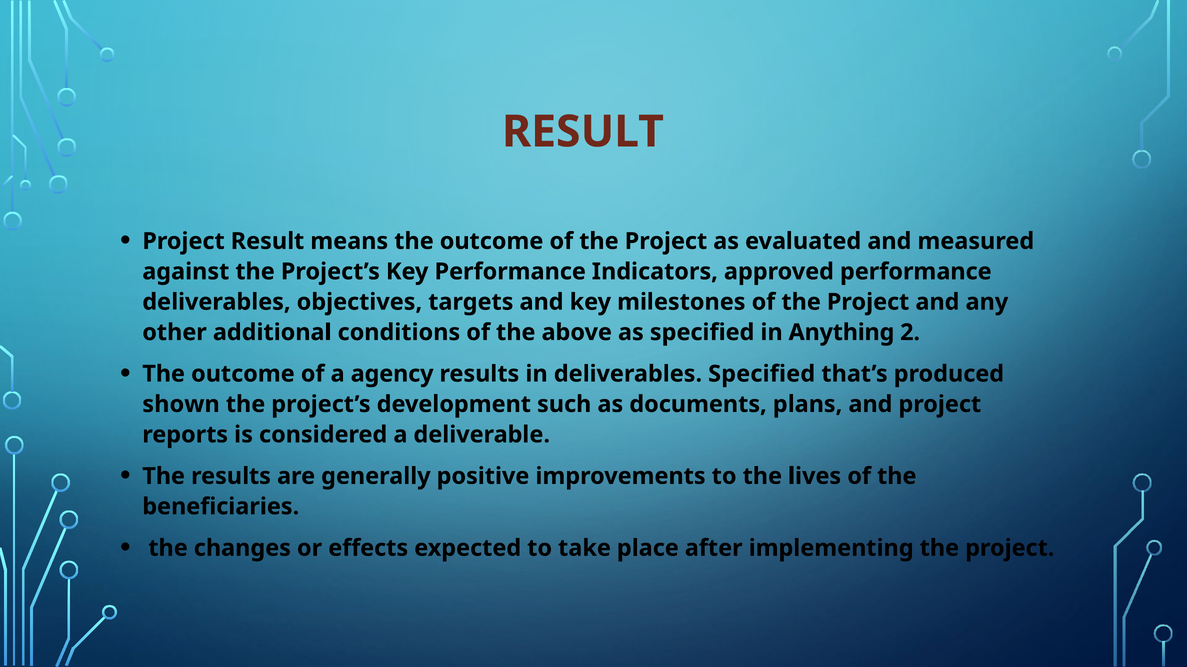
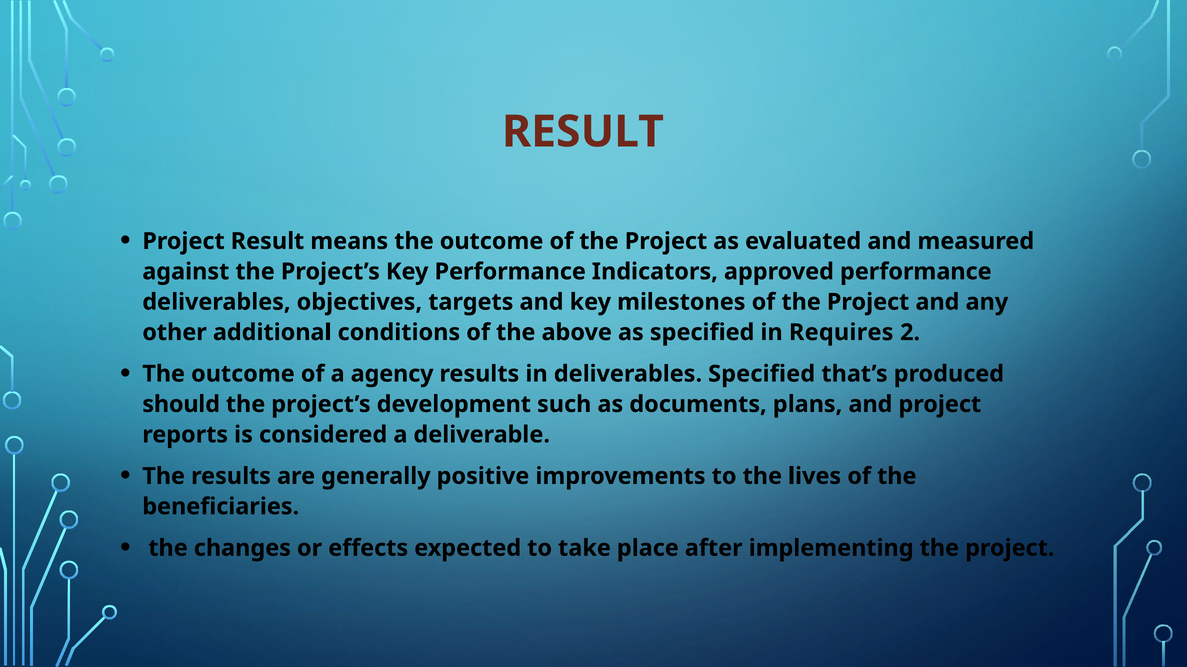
Anything: Anything -> Requires (841, 333)
shown: shown -> should (181, 405)
